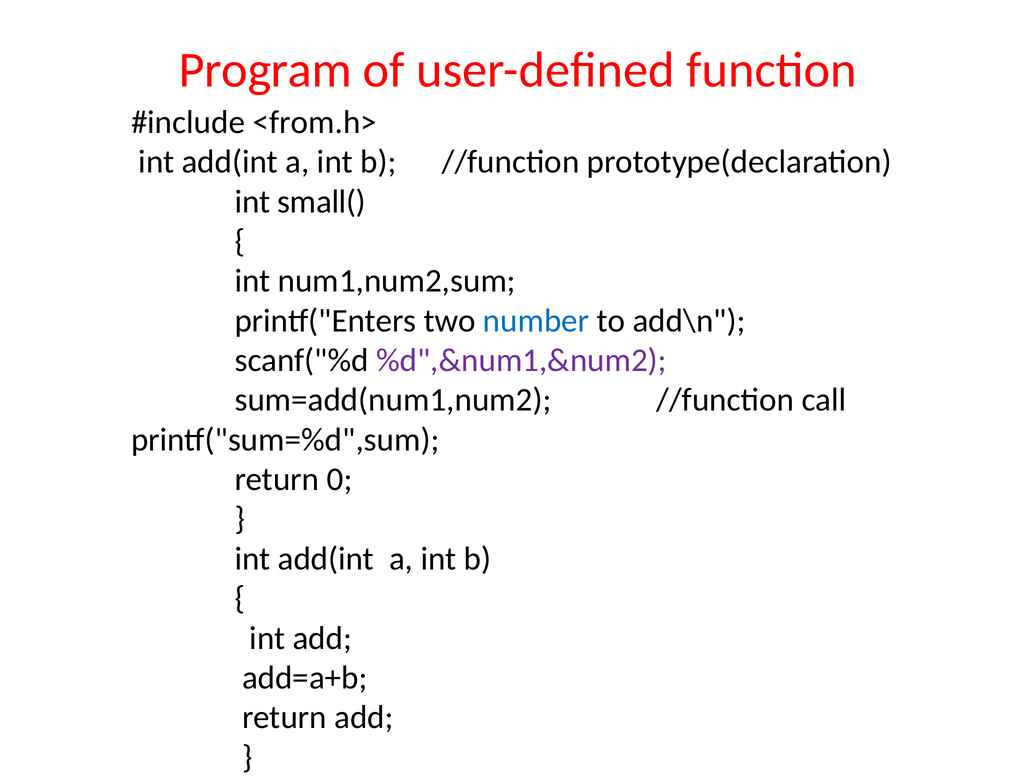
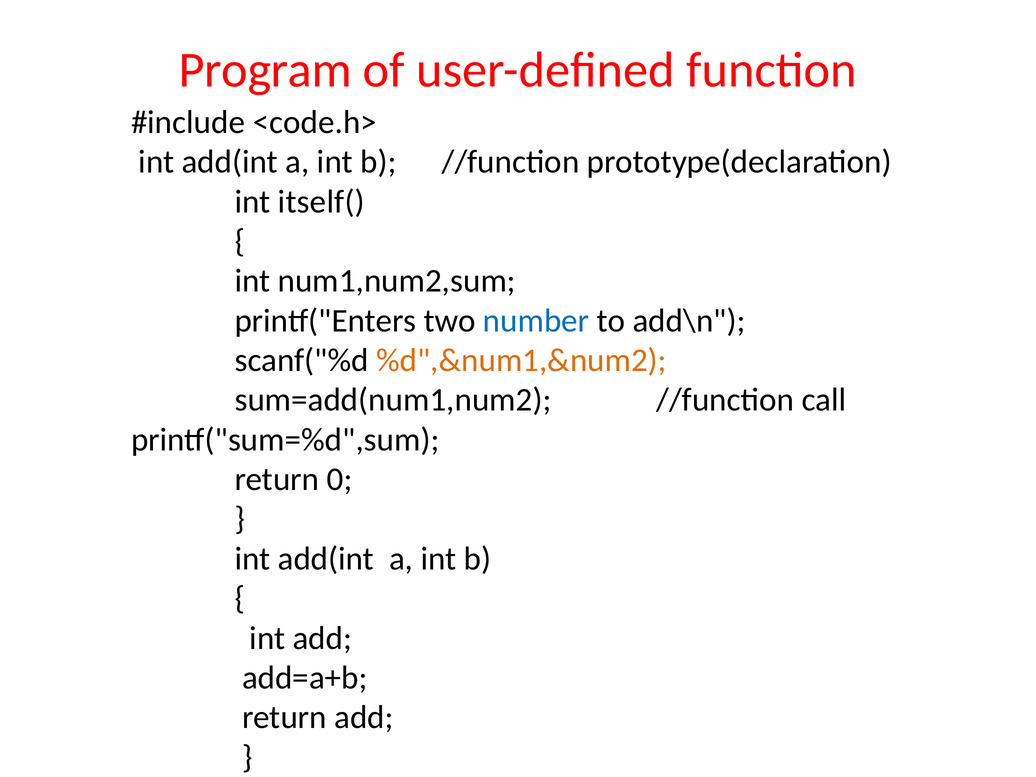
<from.h>: <from.h> -> <code.h> (315, 122)
small(: small( -> itself( (321, 202)
%d",&num1,&num2 colour: purple -> orange (521, 360)
